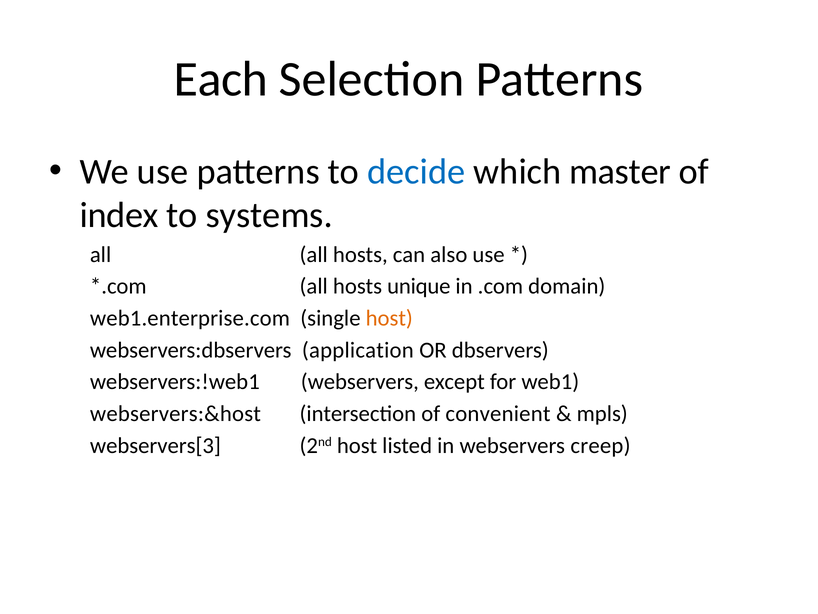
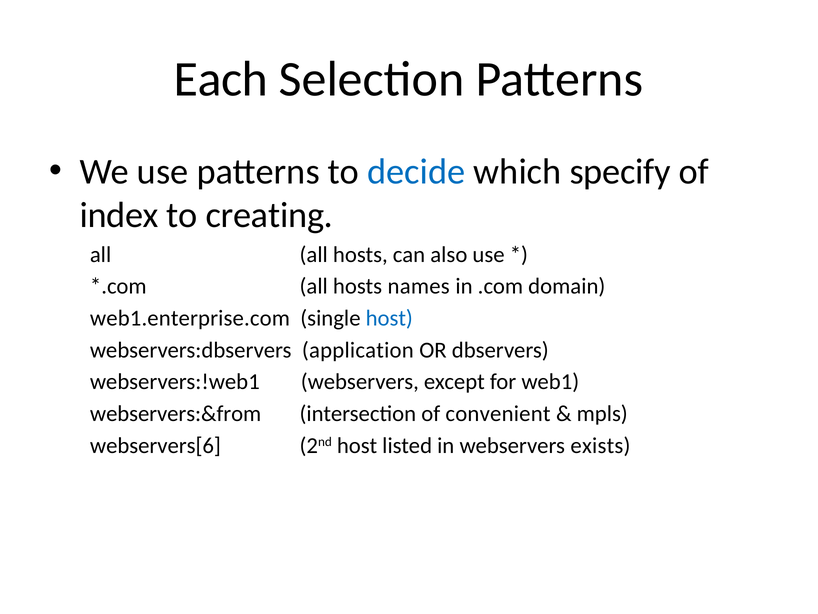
master: master -> specify (620, 172)
systems: systems -> creating (269, 215)
unique: unique -> names (419, 286)
host colour: orange -> blue (389, 318)
webservers:&host: webservers:&host -> webservers:&from (176, 413)
webservers[3: webservers[3 -> webservers[6 (155, 445)
creep: creep -> exists (600, 445)
